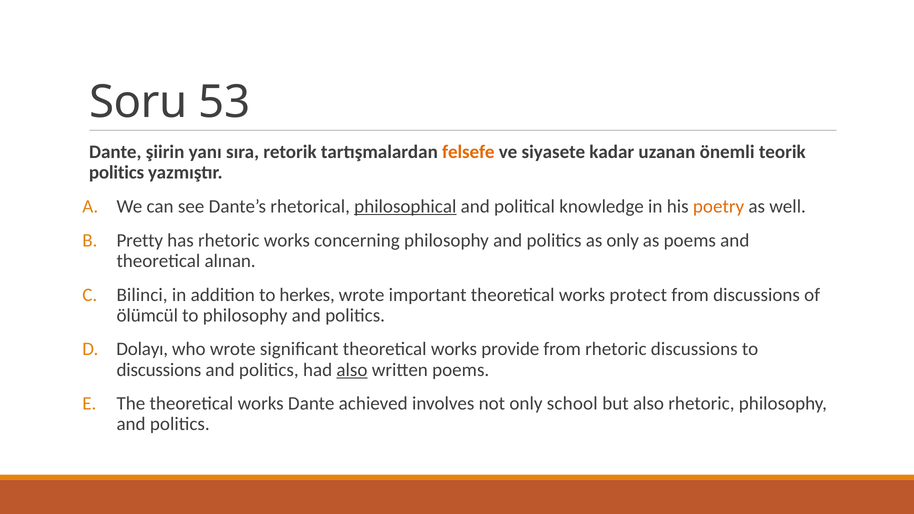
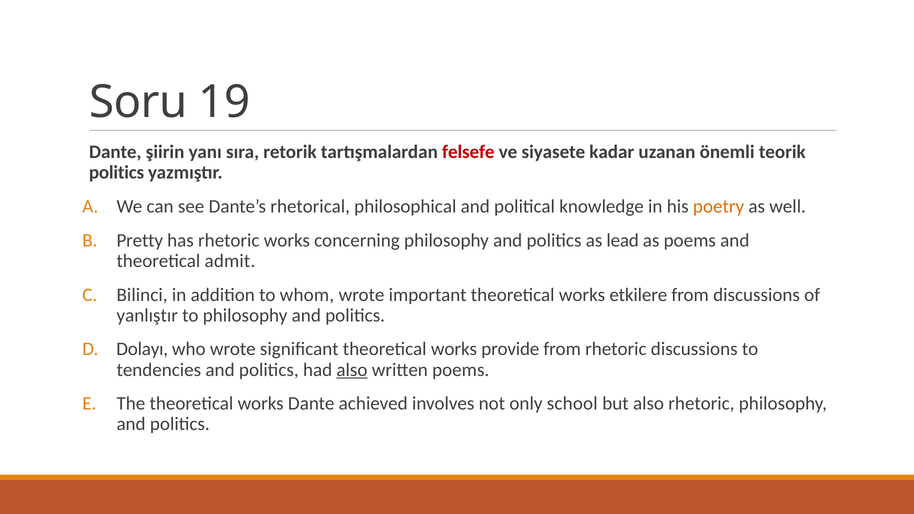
53: 53 -> 19 (224, 102)
felsefe colour: orange -> red (468, 152)
philosophical underline: present -> none (405, 206)
as only: only -> lead (623, 240)
alınan: alınan -> admit (230, 261)
herkes: herkes -> whom (307, 295)
protect: protect -> etkilere (638, 295)
ölümcül: ölümcül -> yanlıştır (147, 315)
discussions: discussions -> tendencies (159, 370)
